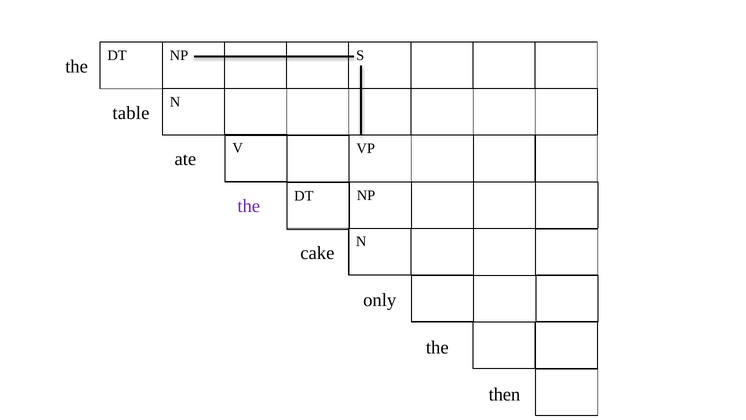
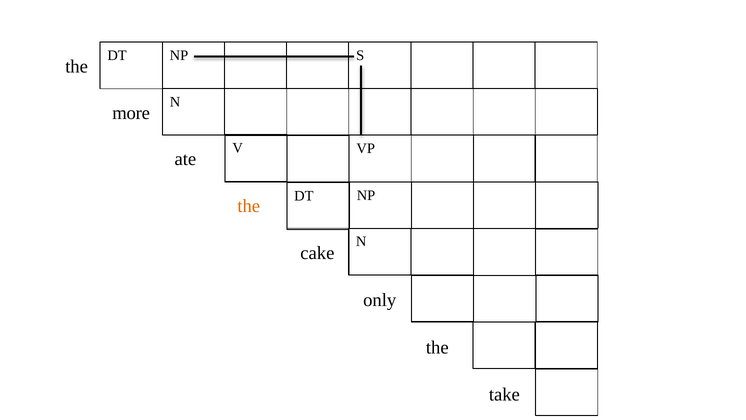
table: table -> more (131, 113)
the colour: purple -> orange (249, 206)
then: then -> take (504, 394)
